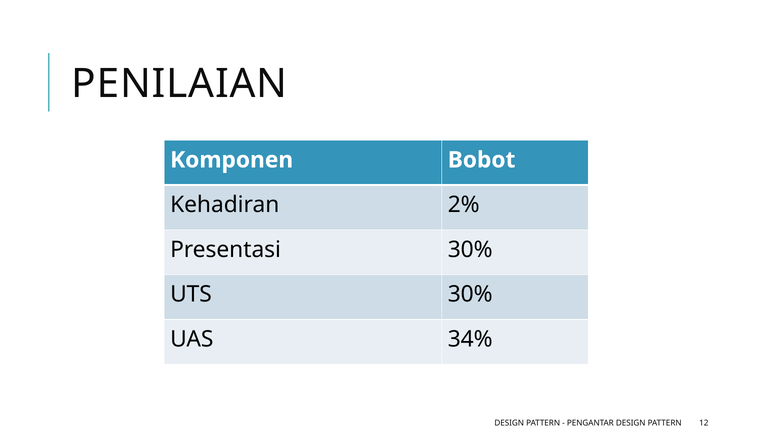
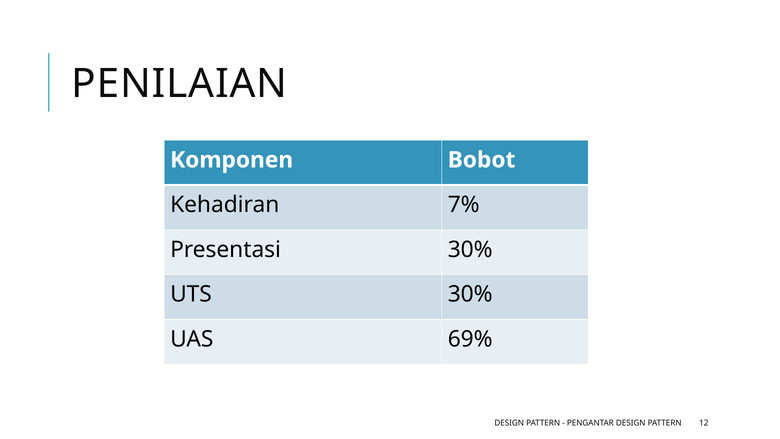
2%: 2% -> 7% (464, 205)
34%: 34% -> 69% (470, 339)
